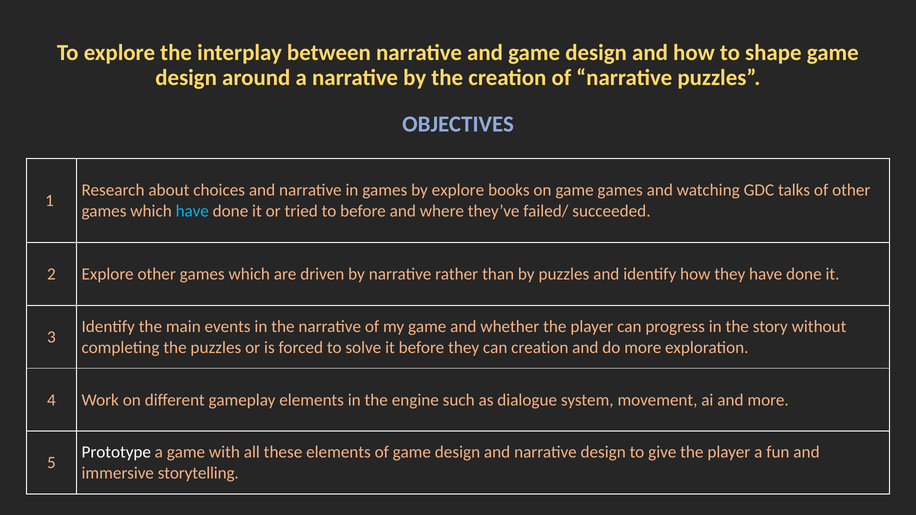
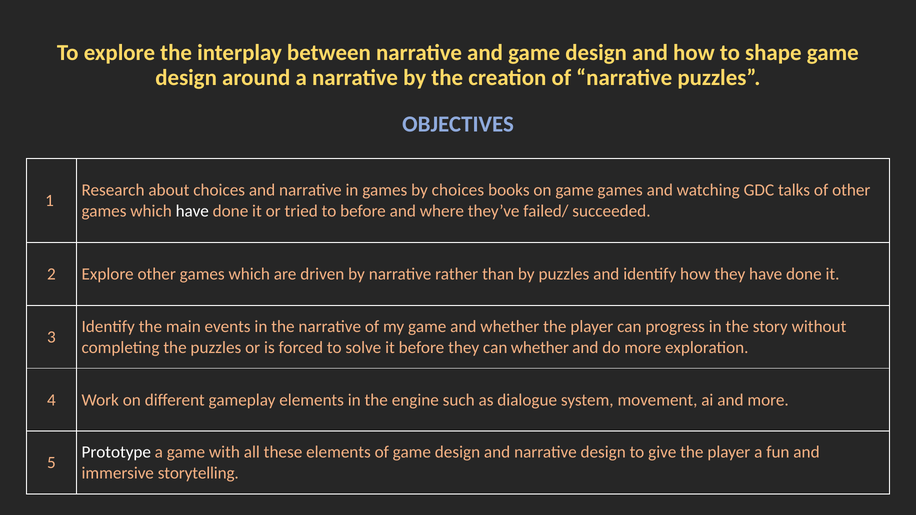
by explore: explore -> choices (458, 190)
have colour: light blue -> white (192, 211)
can creation: creation -> whether (540, 348)
